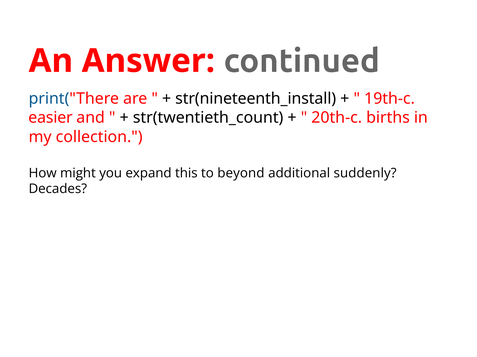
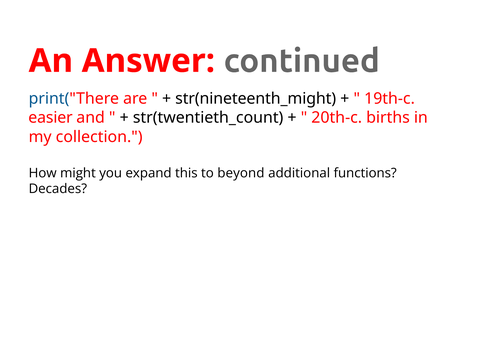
str(nineteenth_install: str(nineteenth_install -> str(nineteenth_might (256, 99)
suddenly: suddenly -> functions (365, 173)
